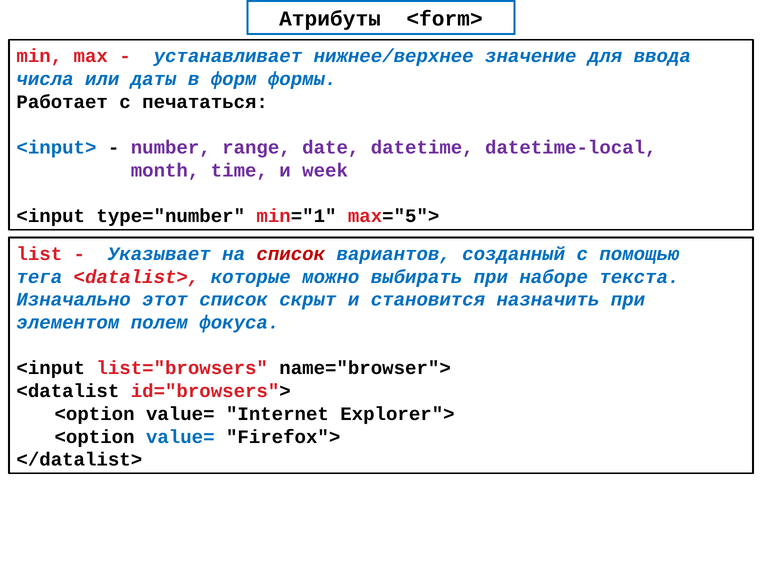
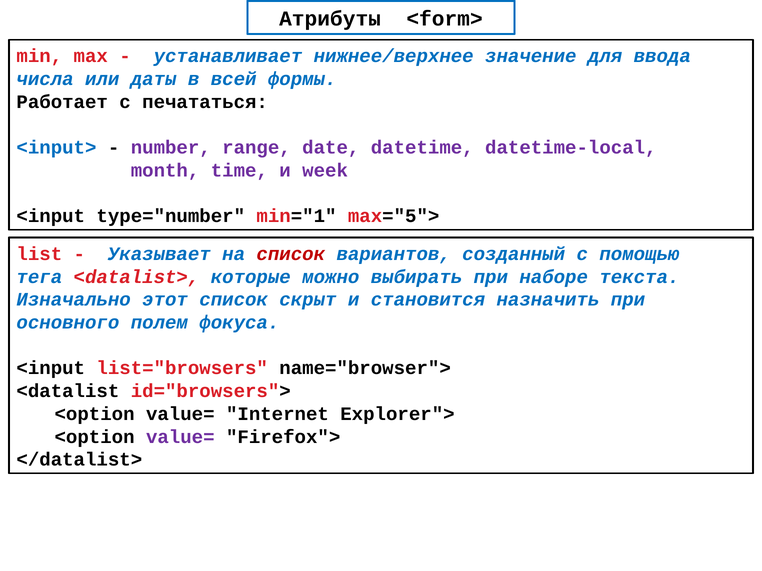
форм: форм -> всей (234, 79)
элементом: элементом -> основного (68, 323)
value= colour: blue -> purple (180, 437)
